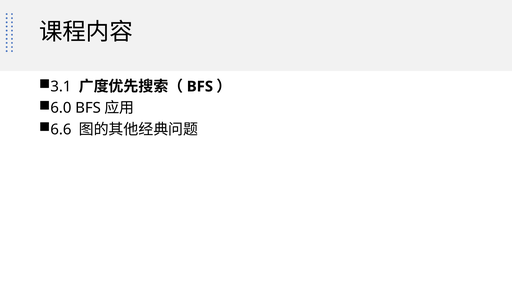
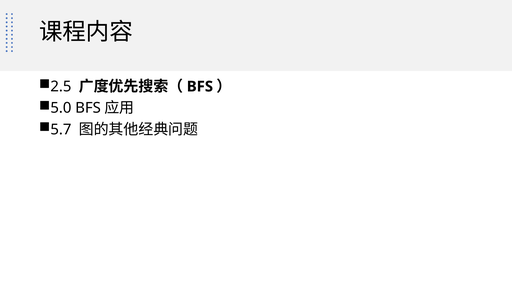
3.1: 3.1 -> 2.5 (61, 87)
6.0: 6.0 -> 5.0 (61, 108)
6.6: 6.6 -> 5.7 (61, 129)
